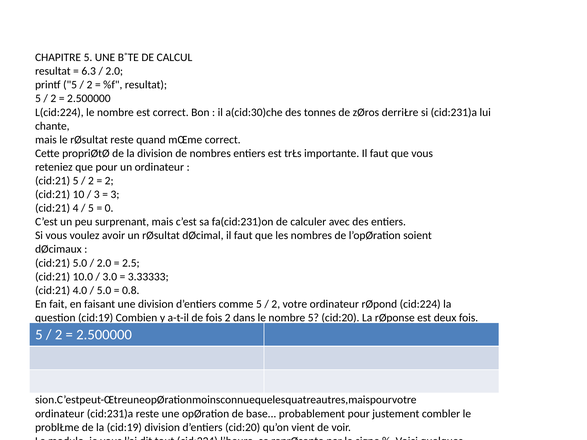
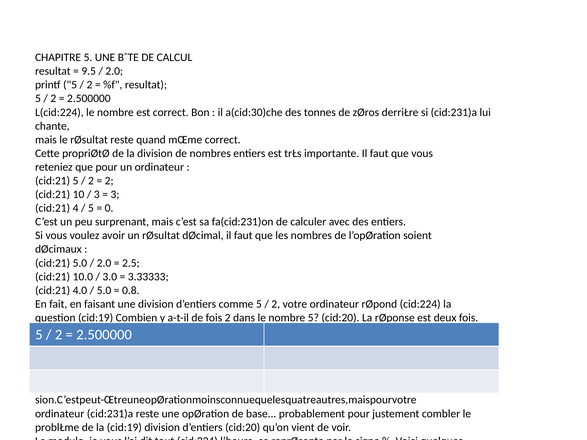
6.3: 6.3 -> 9.5 (89, 71)
